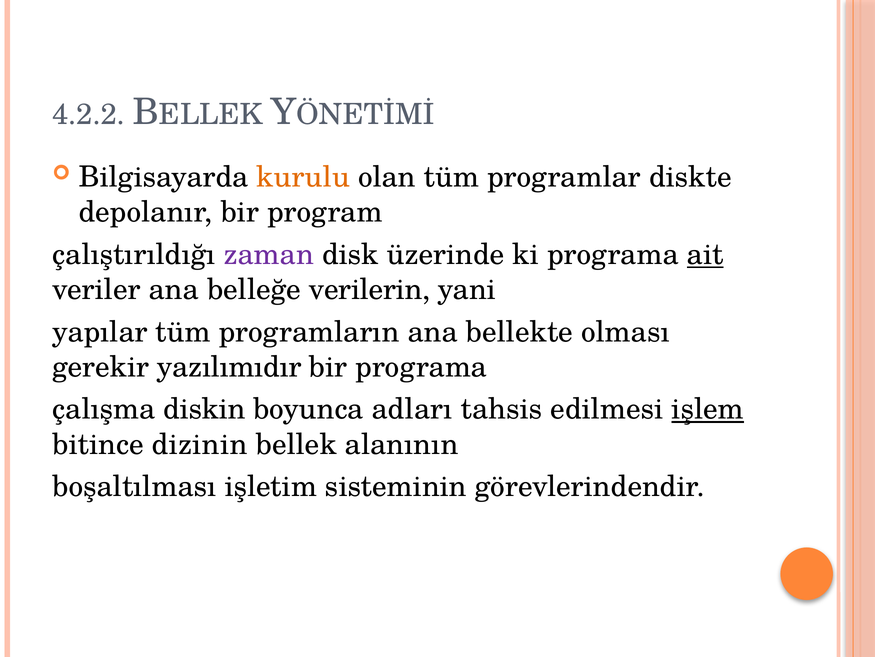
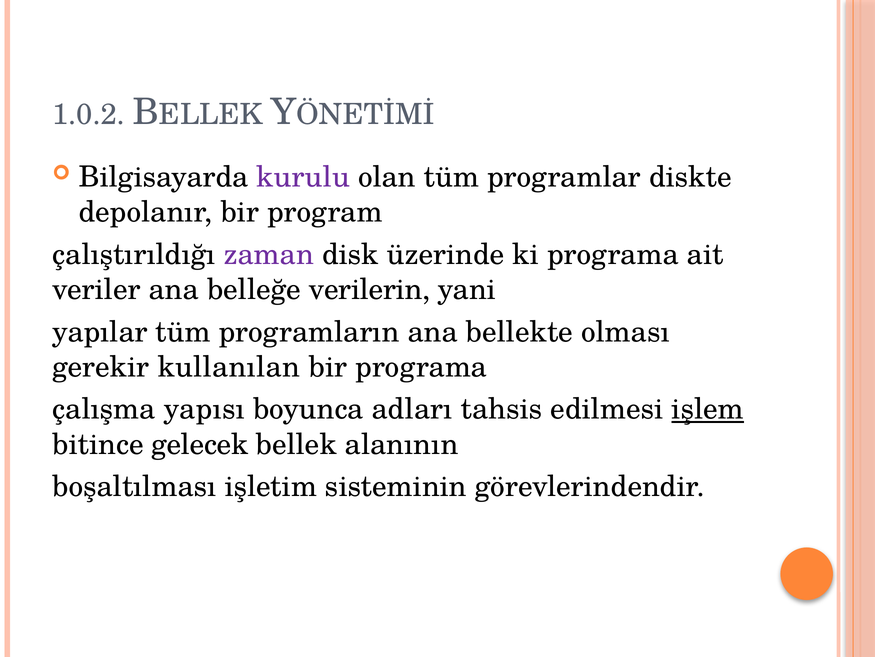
4.2.2: 4.2.2 -> 1.0.2 (89, 114)
kurulu colour: orange -> purple (303, 177)
ait underline: present -> none (705, 254)
yazılımıdır: yazılımıdır -> kullanılan (229, 367)
diskin: diskin -> yapısı (204, 409)
dizinin: dizinin -> gelecek (200, 444)
